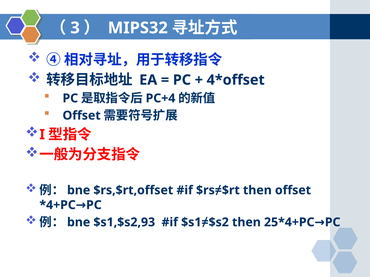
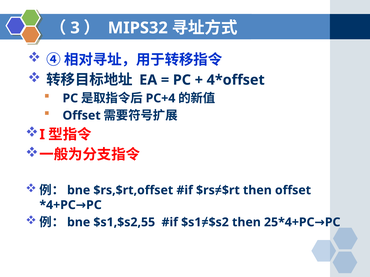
$s1,$s2,93: $s1,$s2,93 -> $s1,$s2,55 (124, 223)
